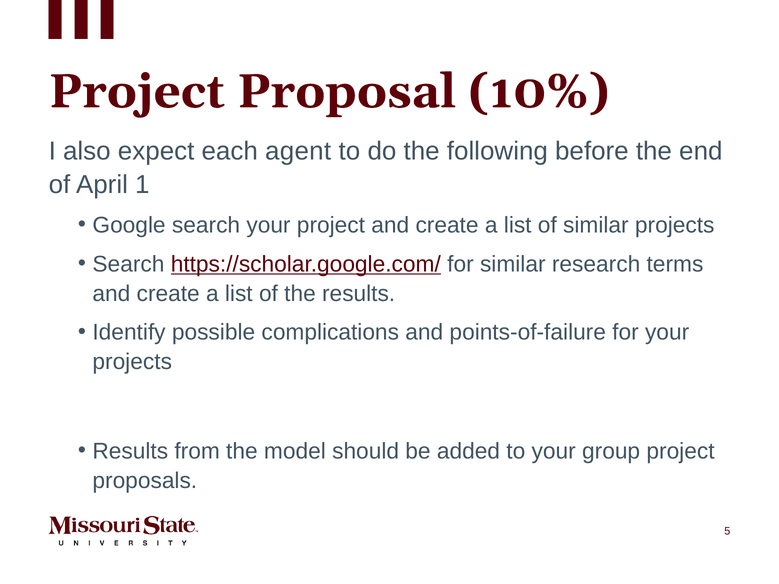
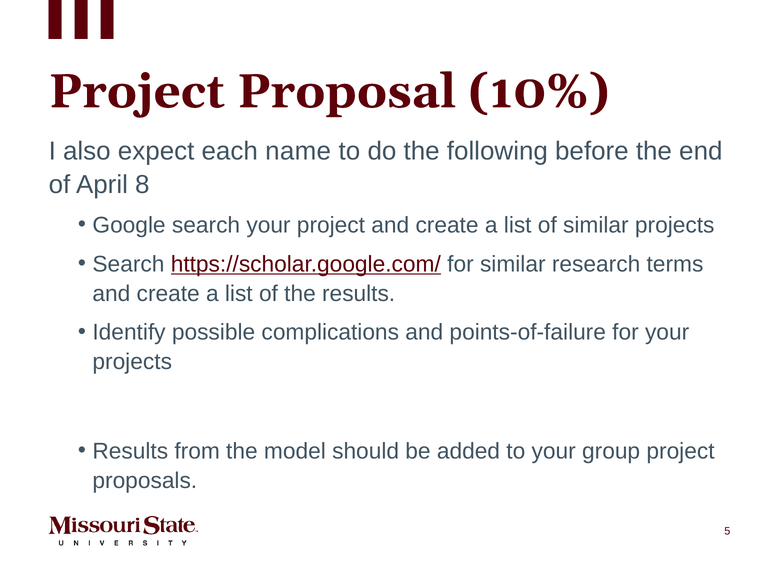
agent: agent -> name (298, 151)
1: 1 -> 8 (142, 185)
